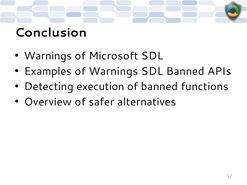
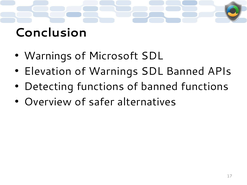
Examples: Examples -> Elevation (48, 71)
Detecting execution: execution -> functions (100, 87)
